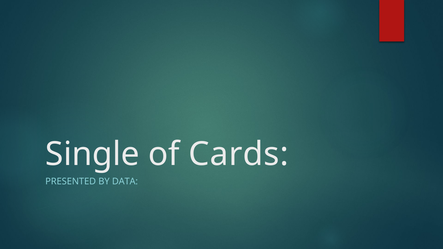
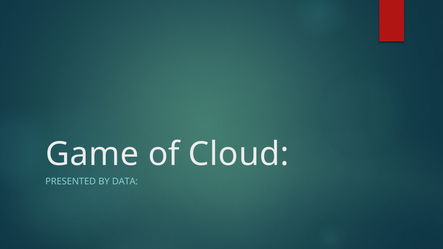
Single: Single -> Game (92, 154)
Cards: Cards -> Cloud (239, 154)
